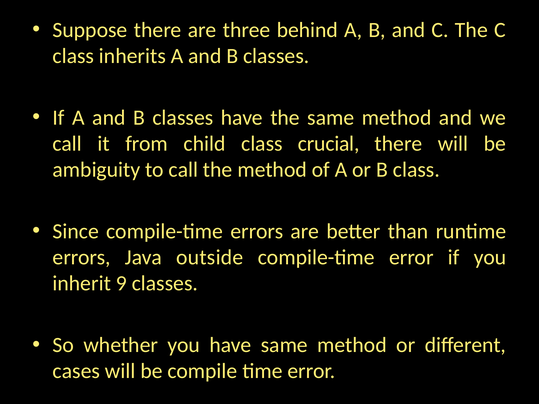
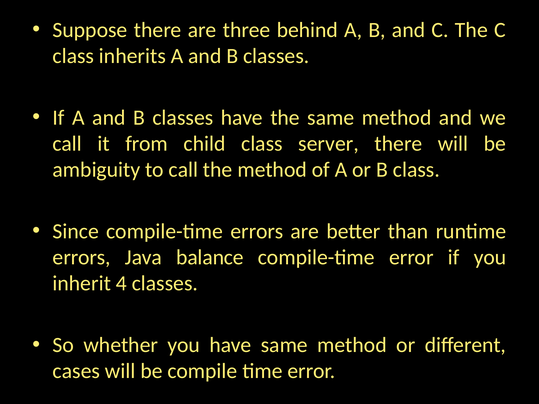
crucial: crucial -> server (329, 144)
outside: outside -> balance (210, 258)
9: 9 -> 4 (121, 284)
